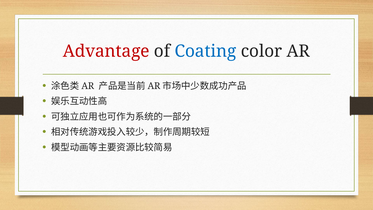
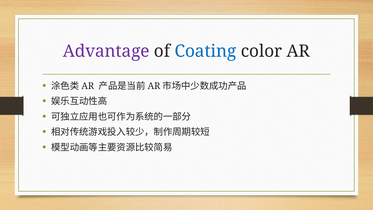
Advantage colour: red -> purple (106, 51)
